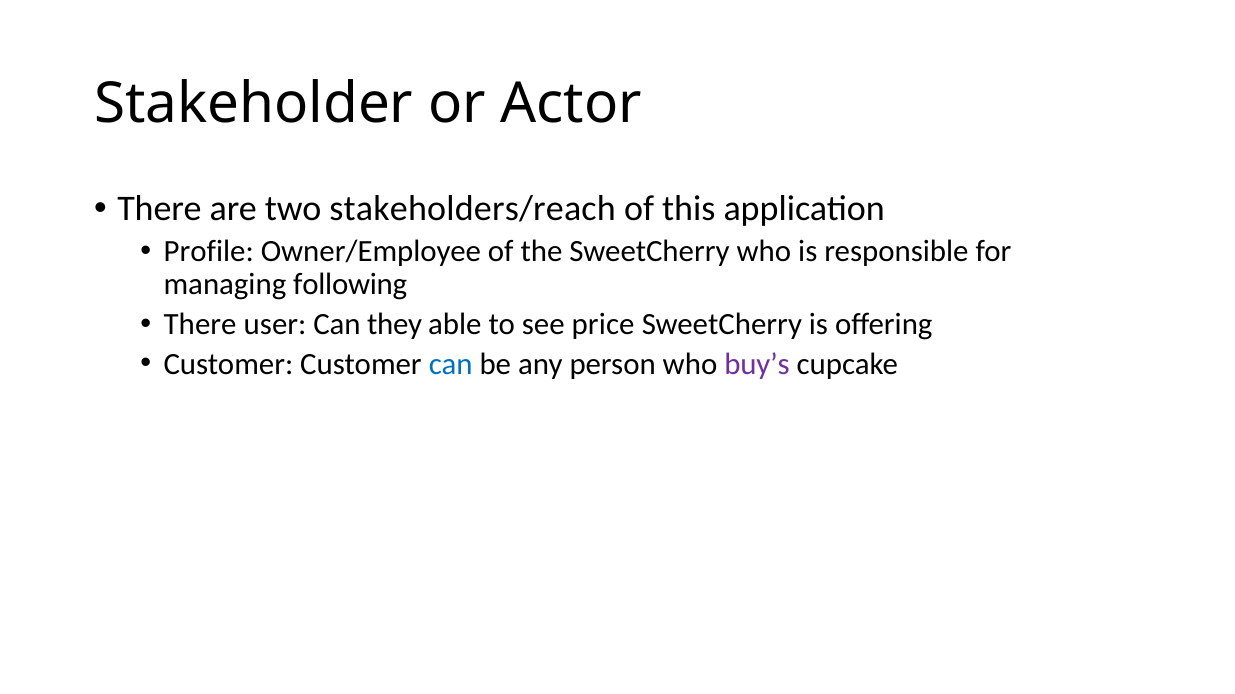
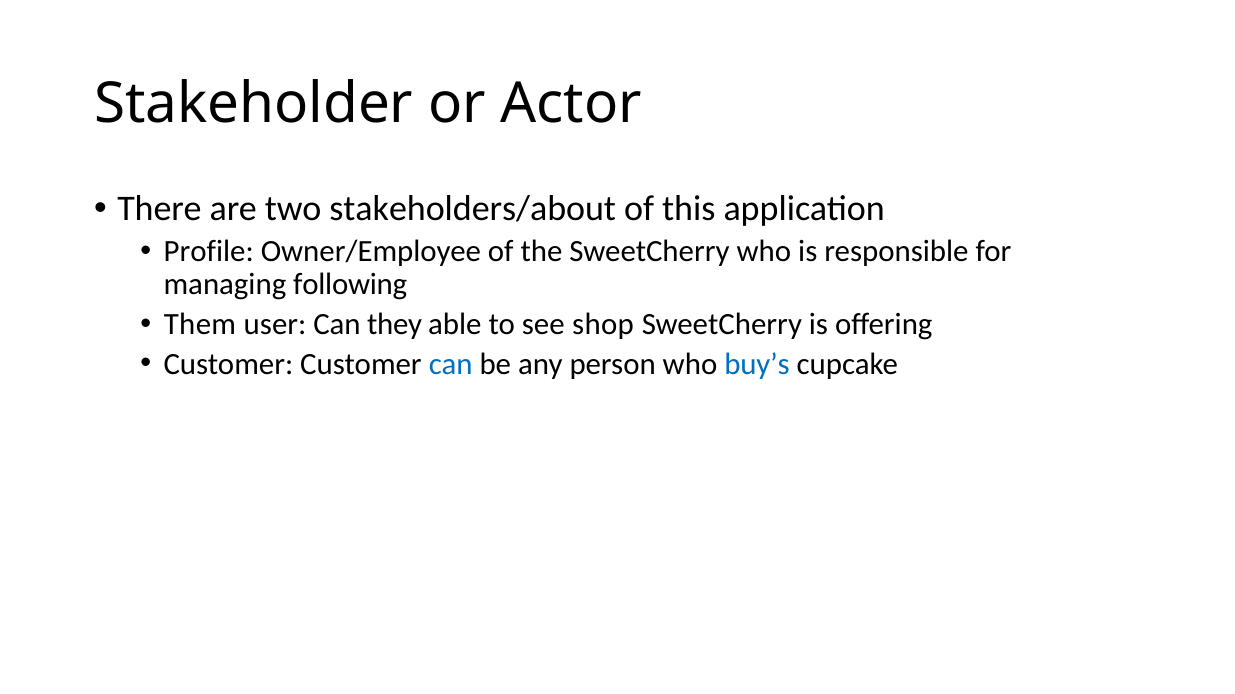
stakeholders/reach: stakeholders/reach -> stakeholders/about (473, 209)
There: There -> Them (200, 324)
price: price -> shop (603, 324)
buy’s colour: purple -> blue (757, 364)
